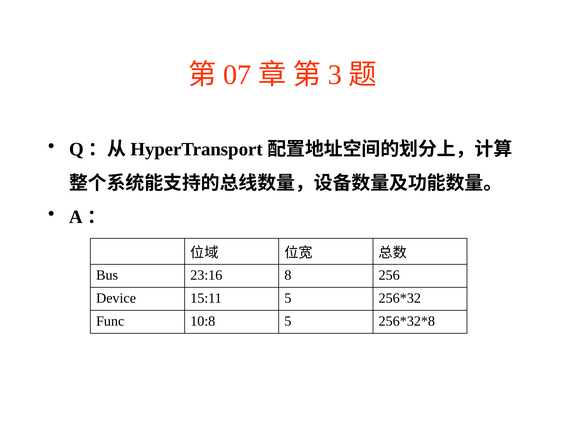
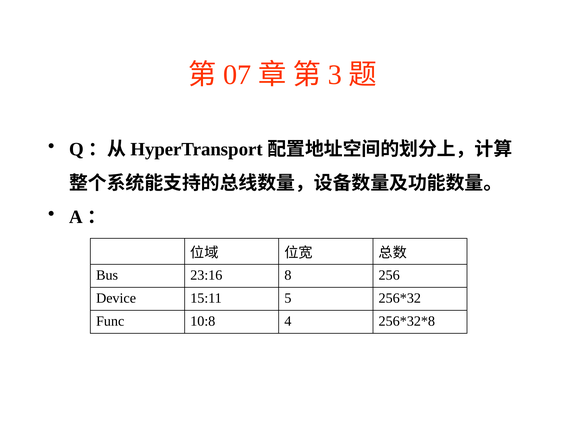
10:8 5: 5 -> 4 (288, 321)
